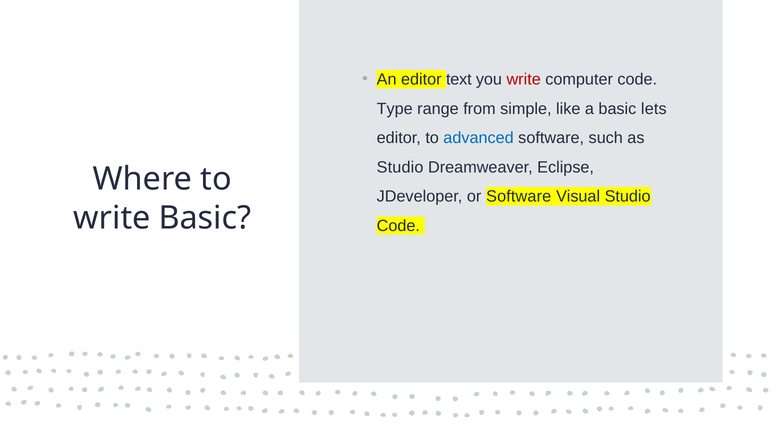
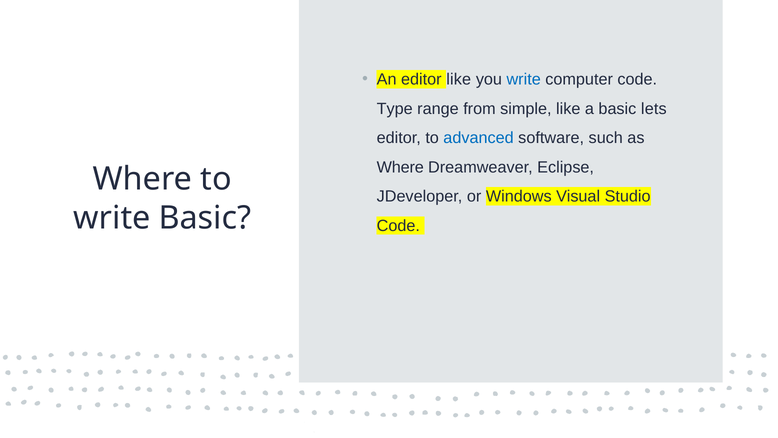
editor text: text -> like (459, 79)
write colour: red -> blue (524, 79)
Studio: Studio -> Where (400, 167)
or Software: Software -> Windows (519, 196)
